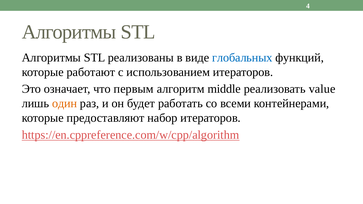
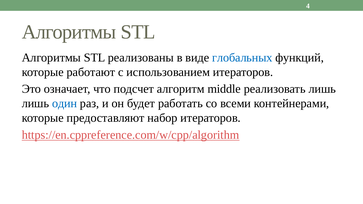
первым: первым -> подсчет (134, 89)
реализовать value: value -> лишь (322, 89)
один colour: orange -> blue (65, 104)
